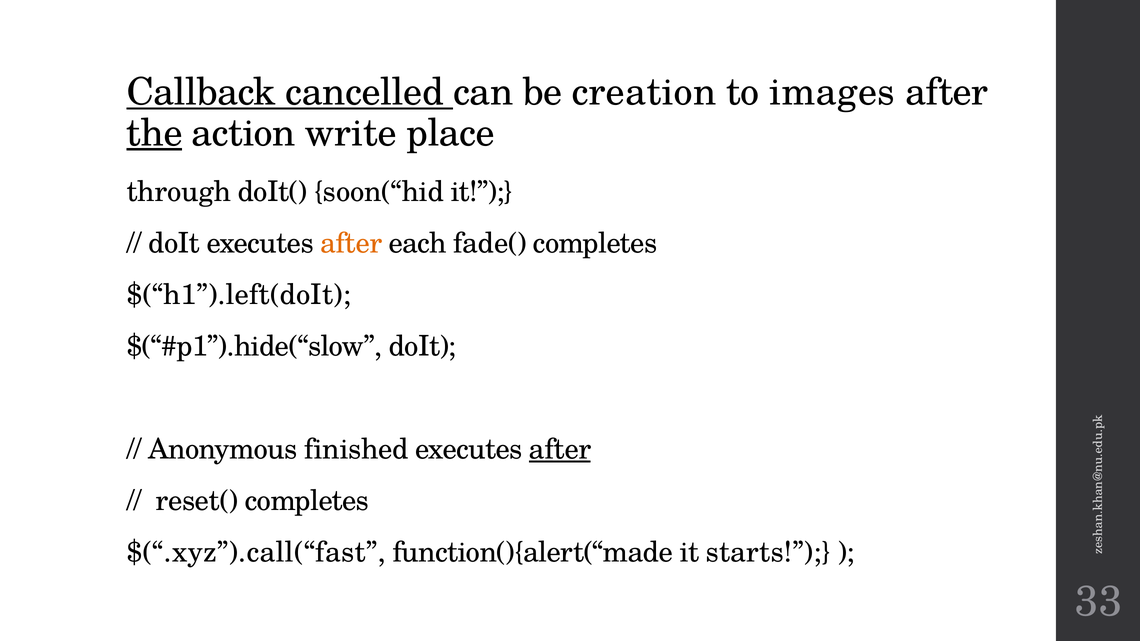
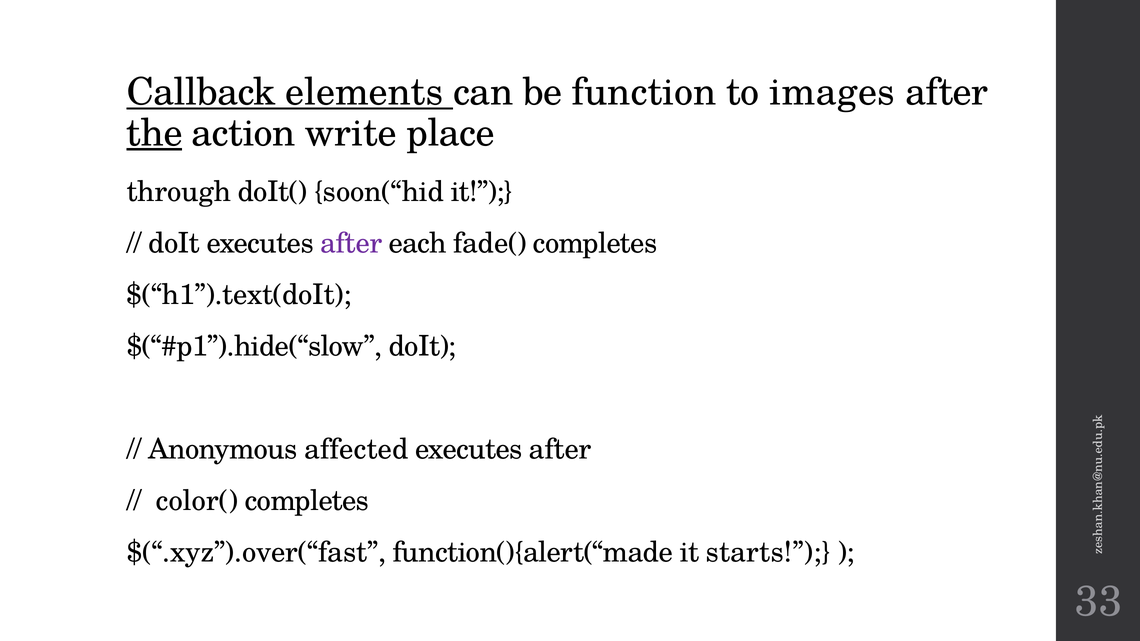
cancelled: cancelled -> elements (364, 92)
creation: creation -> function (644, 92)
after colour: orange -> purple (351, 243)
$(“h1”).left(doIt: $(“h1”).left(doIt -> $(“h1”).text(doIt (239, 295)
finished: finished -> affected (356, 449)
after underline: present -> none (560, 449)
reset(: reset( -> color( (197, 501)
$(“.xyz”).call(“fast: $(“.xyz”).call(“fast -> $(“.xyz”).over(“fast (256, 552)
